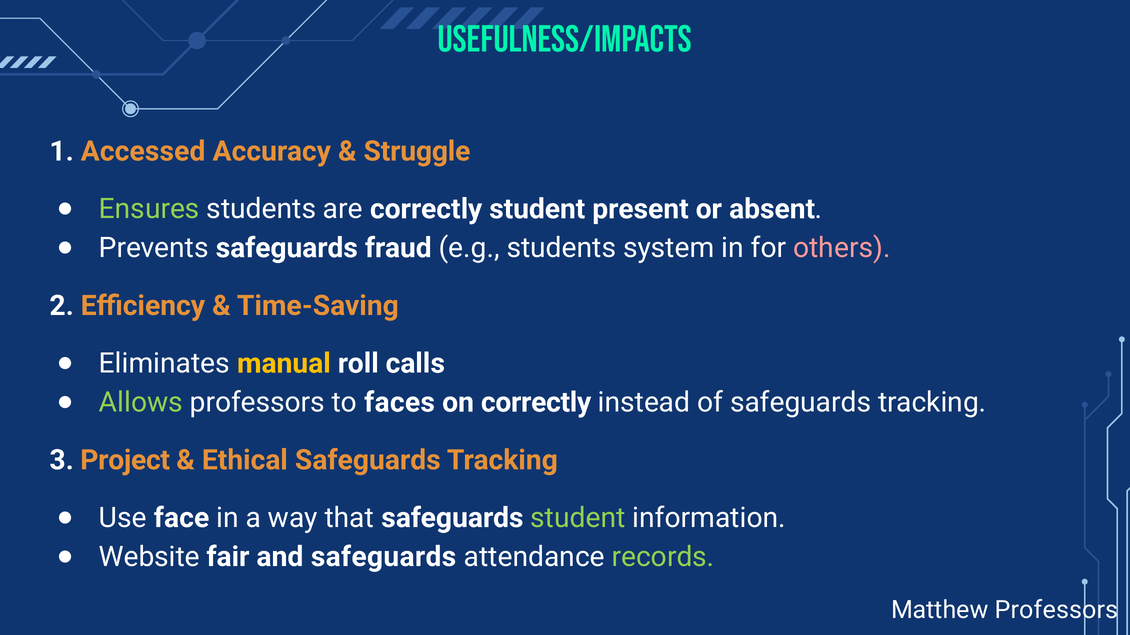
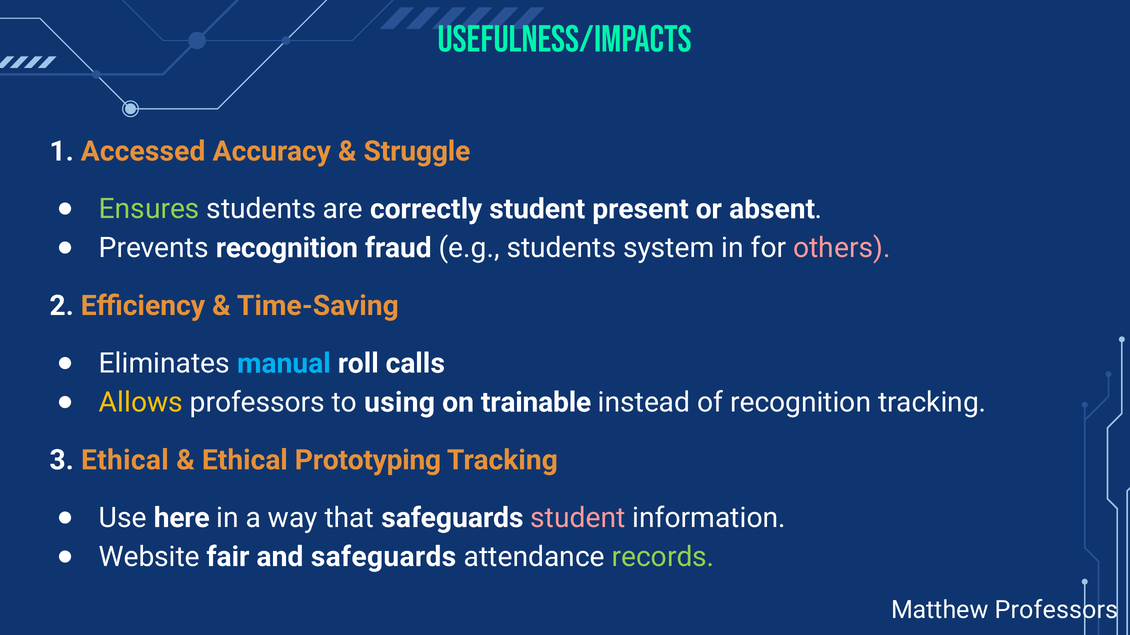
Prevents safeguards: safeguards -> recognition (287, 248)
manual colour: yellow -> light blue (284, 364)
Allows colour: light green -> yellow (141, 403)
faces: faces -> using (400, 403)
on correctly: correctly -> trainable (536, 403)
of safeguards: safeguards -> recognition (801, 403)
3 Project: Project -> Ethical (125, 461)
Ethical Safeguards: Safeguards -> Prototyping (368, 461)
face: face -> here (182, 518)
student colour: light green -> pink (578, 518)
